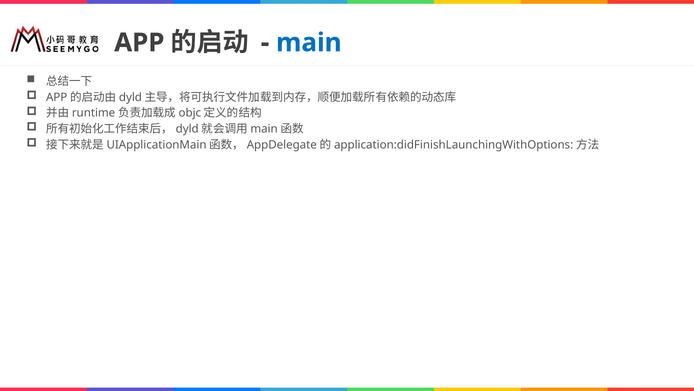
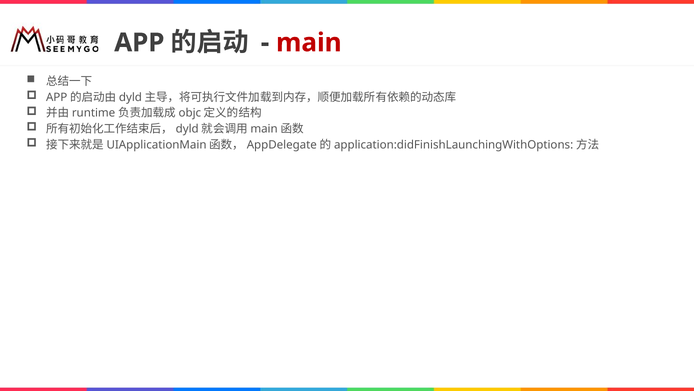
main colour: blue -> red (309, 43)
